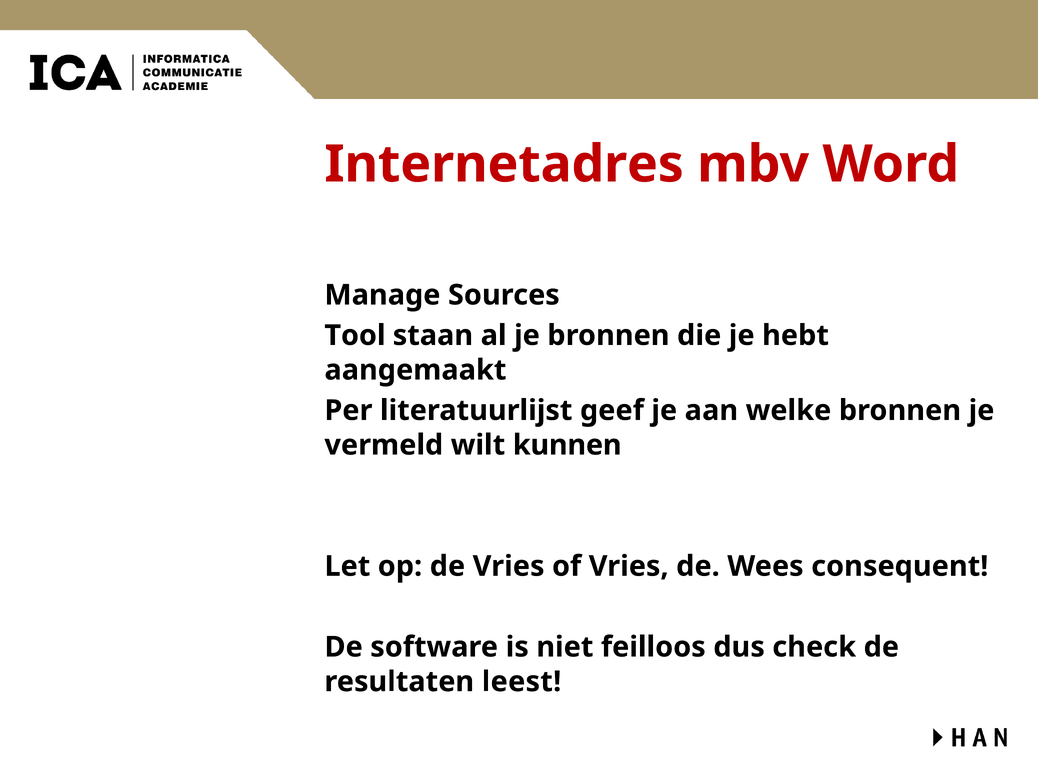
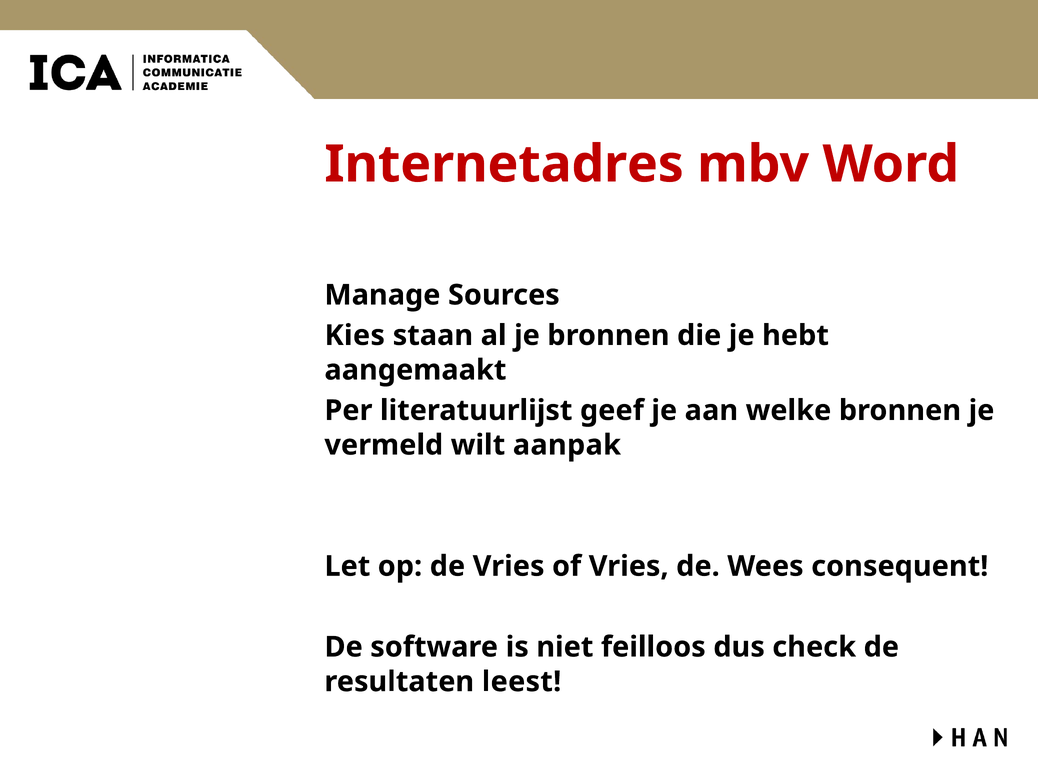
Tool: Tool -> Kies (355, 336)
kunnen: kunnen -> aanpak (567, 445)
